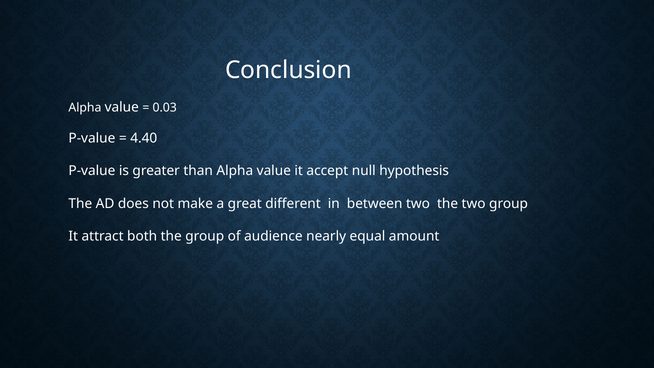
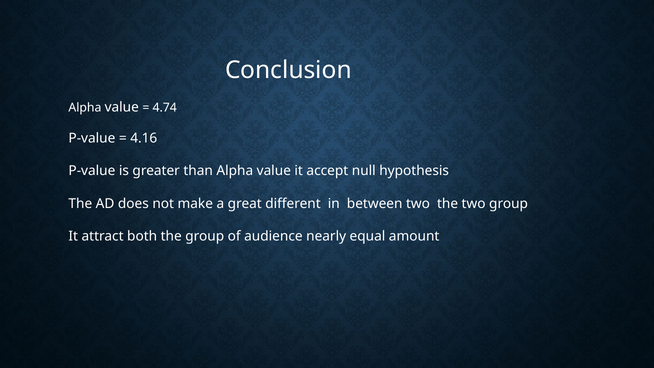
0.03: 0.03 -> 4.74 (165, 108)
4.40: 4.40 -> 4.16 (144, 138)
